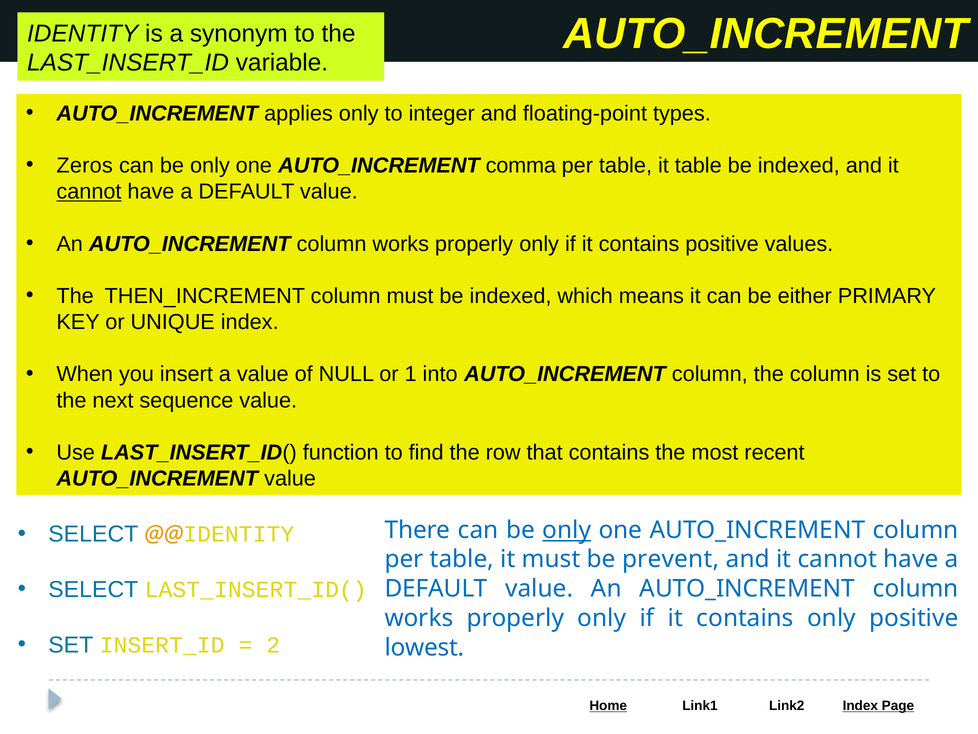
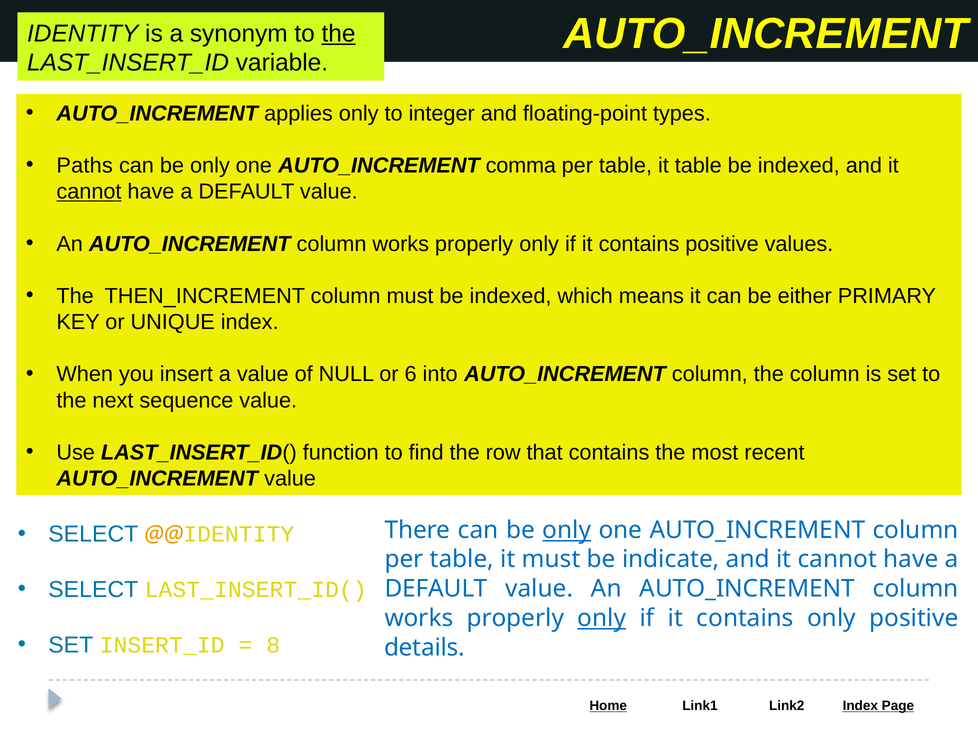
the underline: none -> present (339, 34)
Zeros: Zeros -> Paths (85, 165)
1: 1 -> 6 (411, 374)
prevent: prevent -> indicate (671, 559)
only underline: none -> present (602, 618)
2: 2 -> 8 (273, 645)
lowest: lowest -> details (424, 647)
